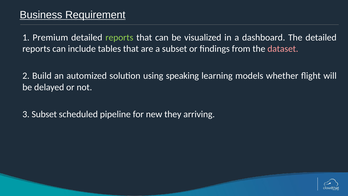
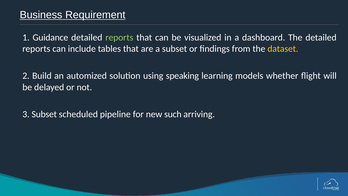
Premium: Premium -> Guidance (50, 37)
dataset colour: pink -> yellow (283, 49)
they: they -> such (173, 114)
